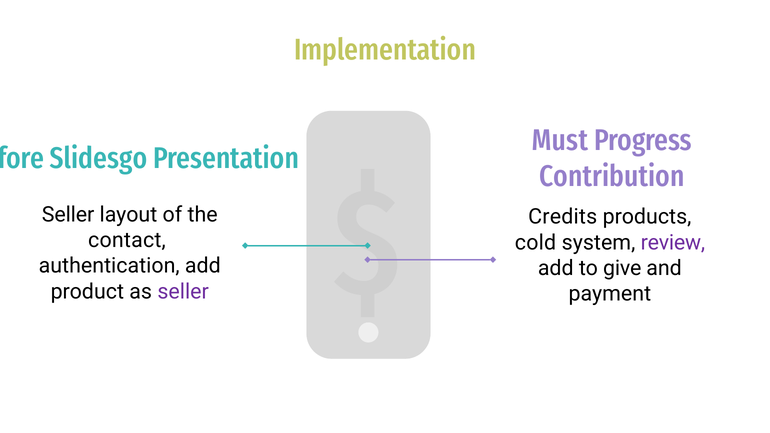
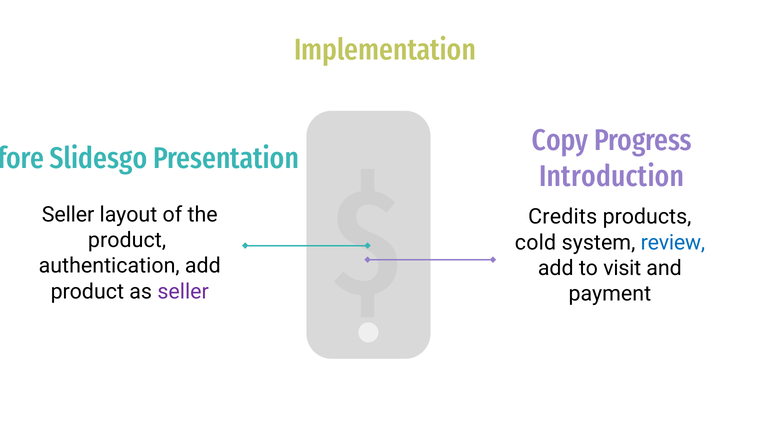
Must: Must -> Copy (560, 140)
Contribution: Contribution -> Introduction (612, 176)
contact: contact -> product (127, 240)
review colour: purple -> blue (673, 243)
give: give -> visit (622, 268)
